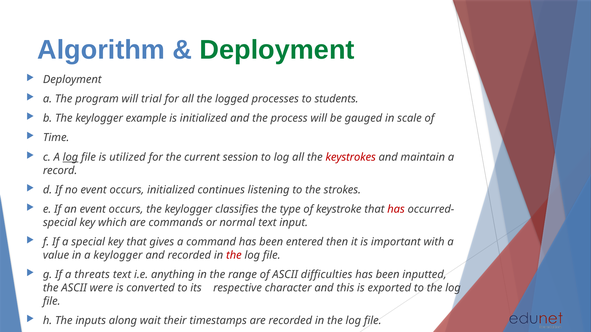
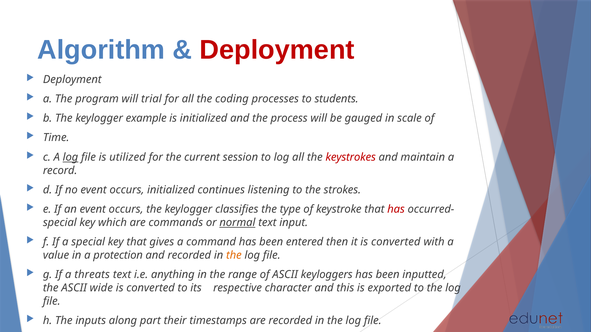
Deployment colour: green -> red (277, 50)
logged: logged -> coding (232, 99)
normal underline: none -> present (237, 223)
it is important: important -> converted (396, 242)
a keylogger: keylogger -> protection (118, 256)
the colour: red -> orange (234, 256)
difficulties: difficulties -> keyloggers (327, 275)
were: were -> wide (101, 288)
wait: wait -> part (150, 321)
